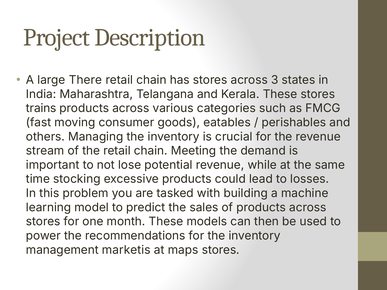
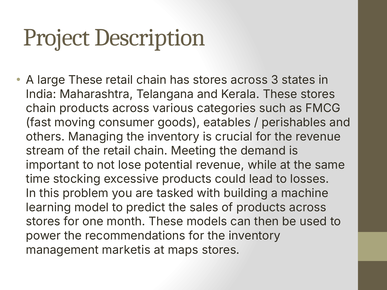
large There: There -> These (86, 80)
trains: trains -> chain (41, 108)
